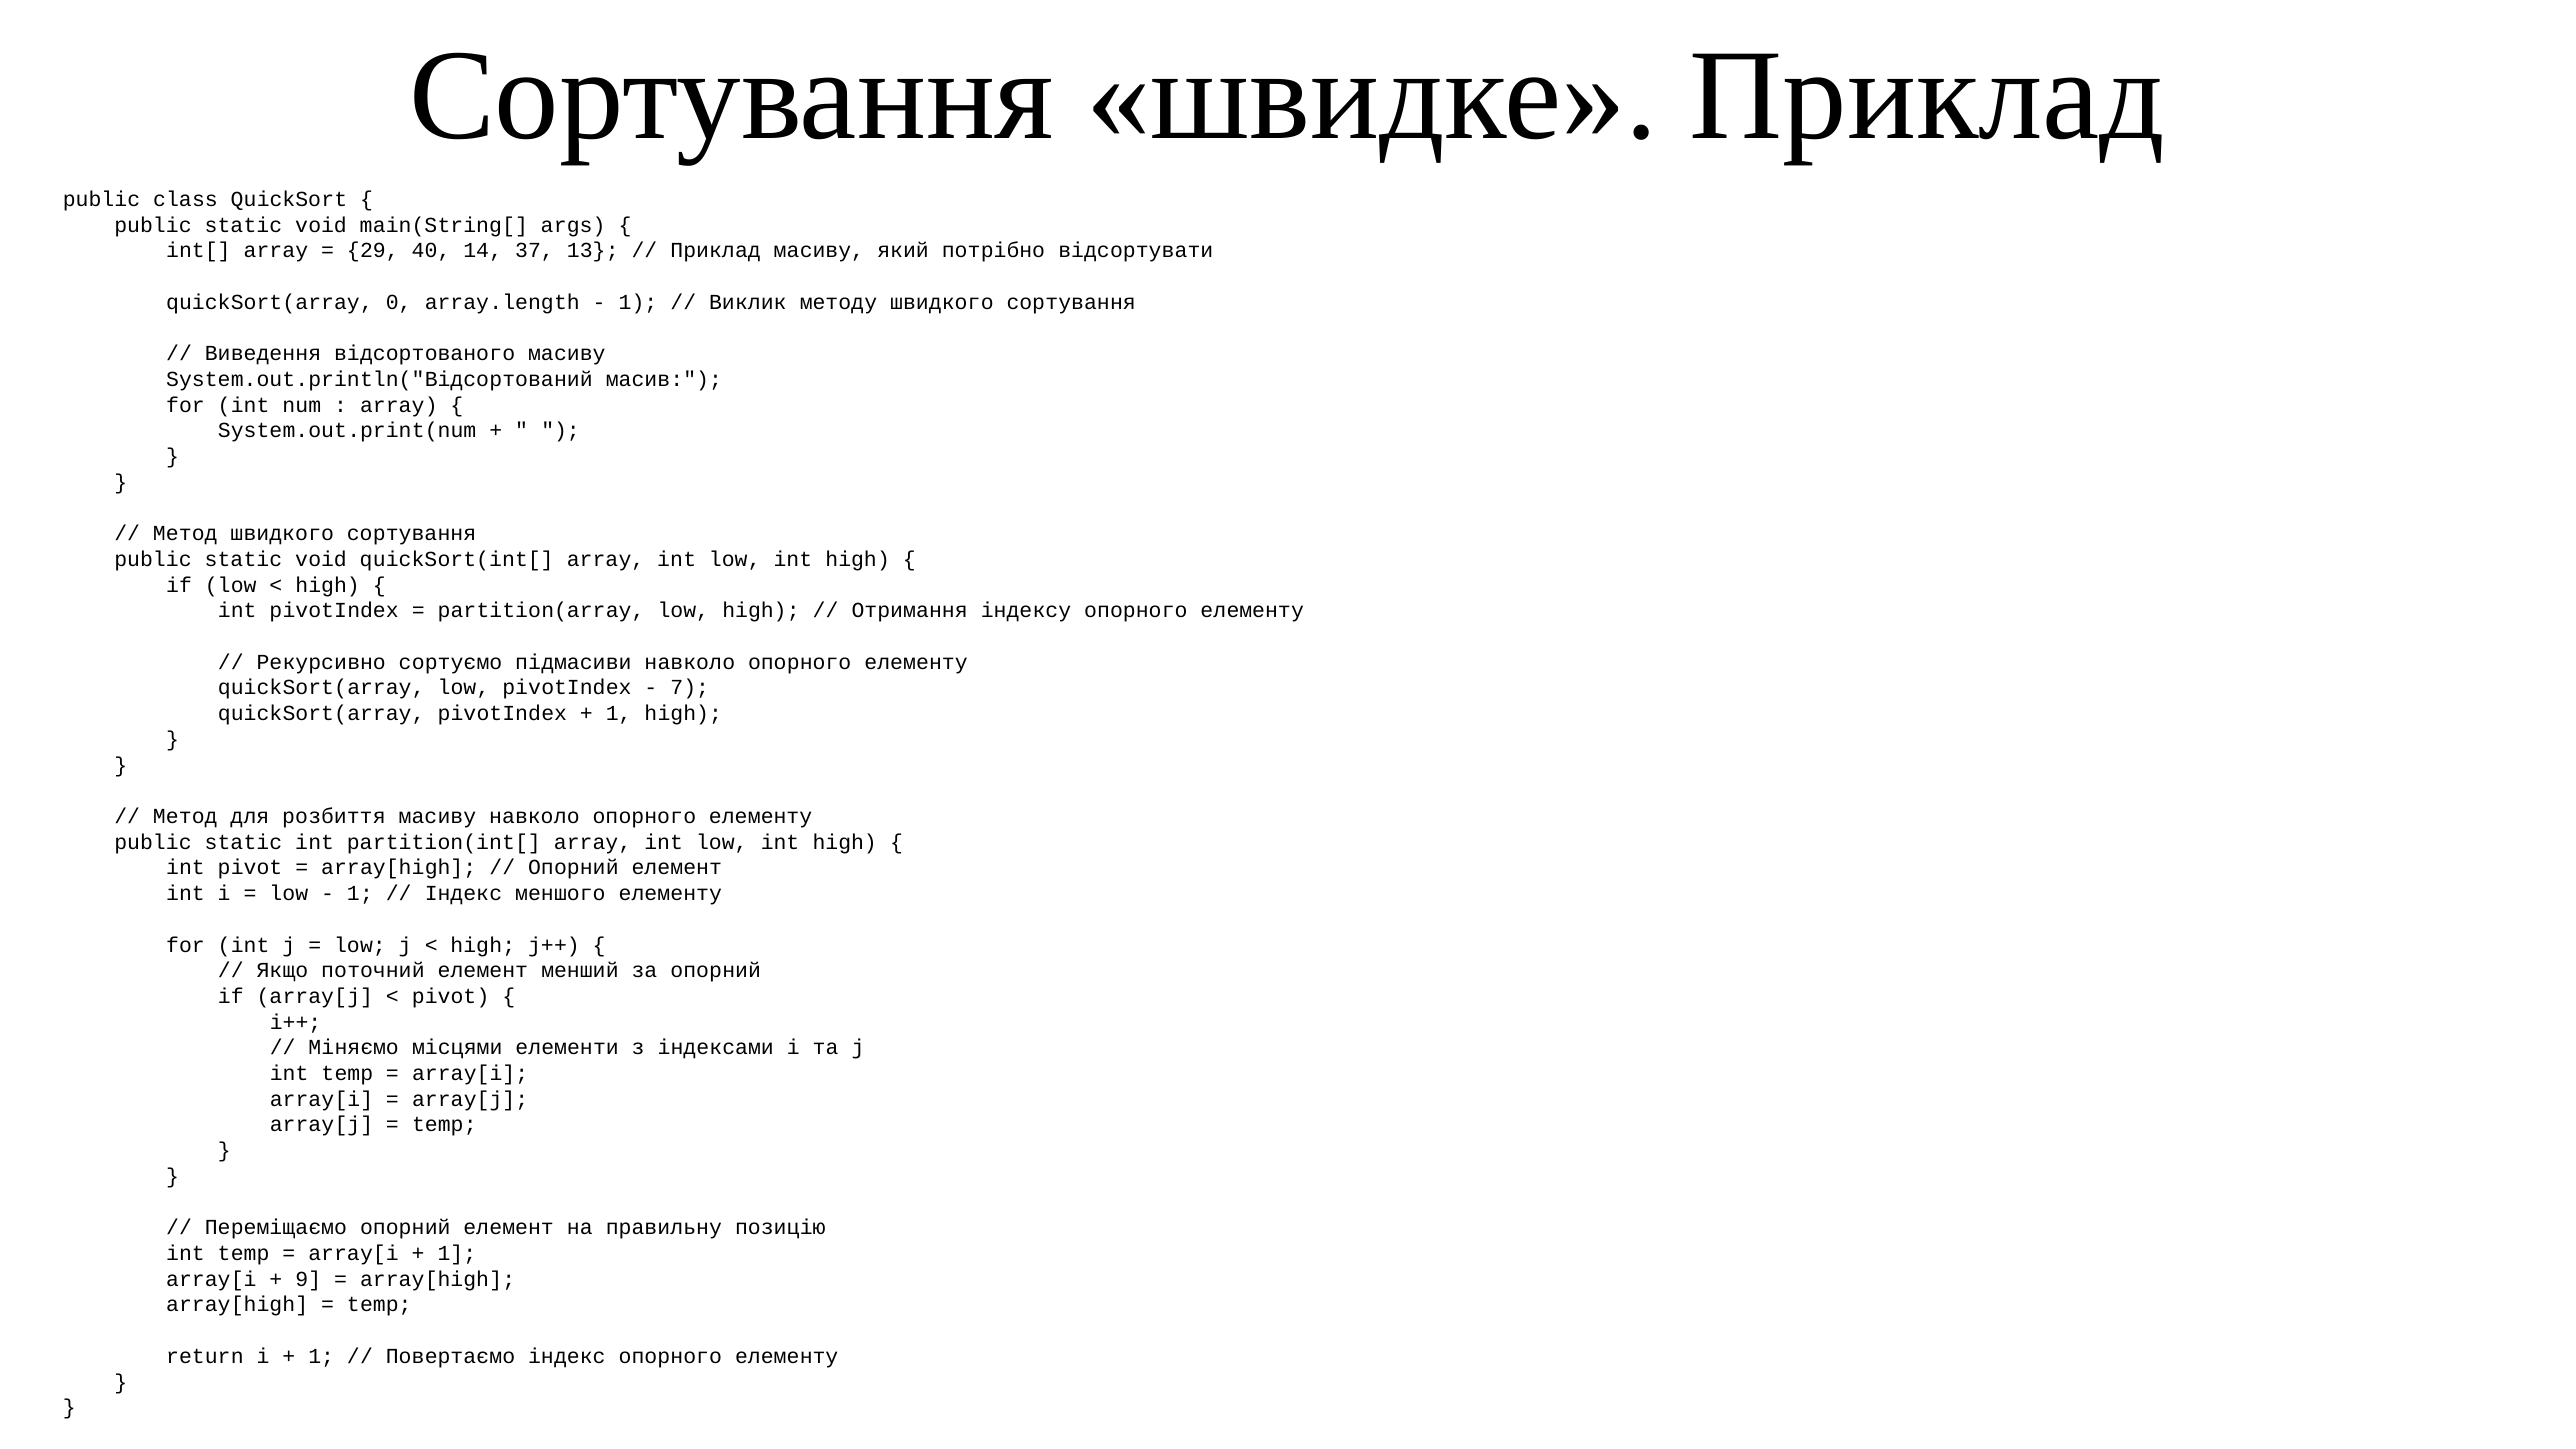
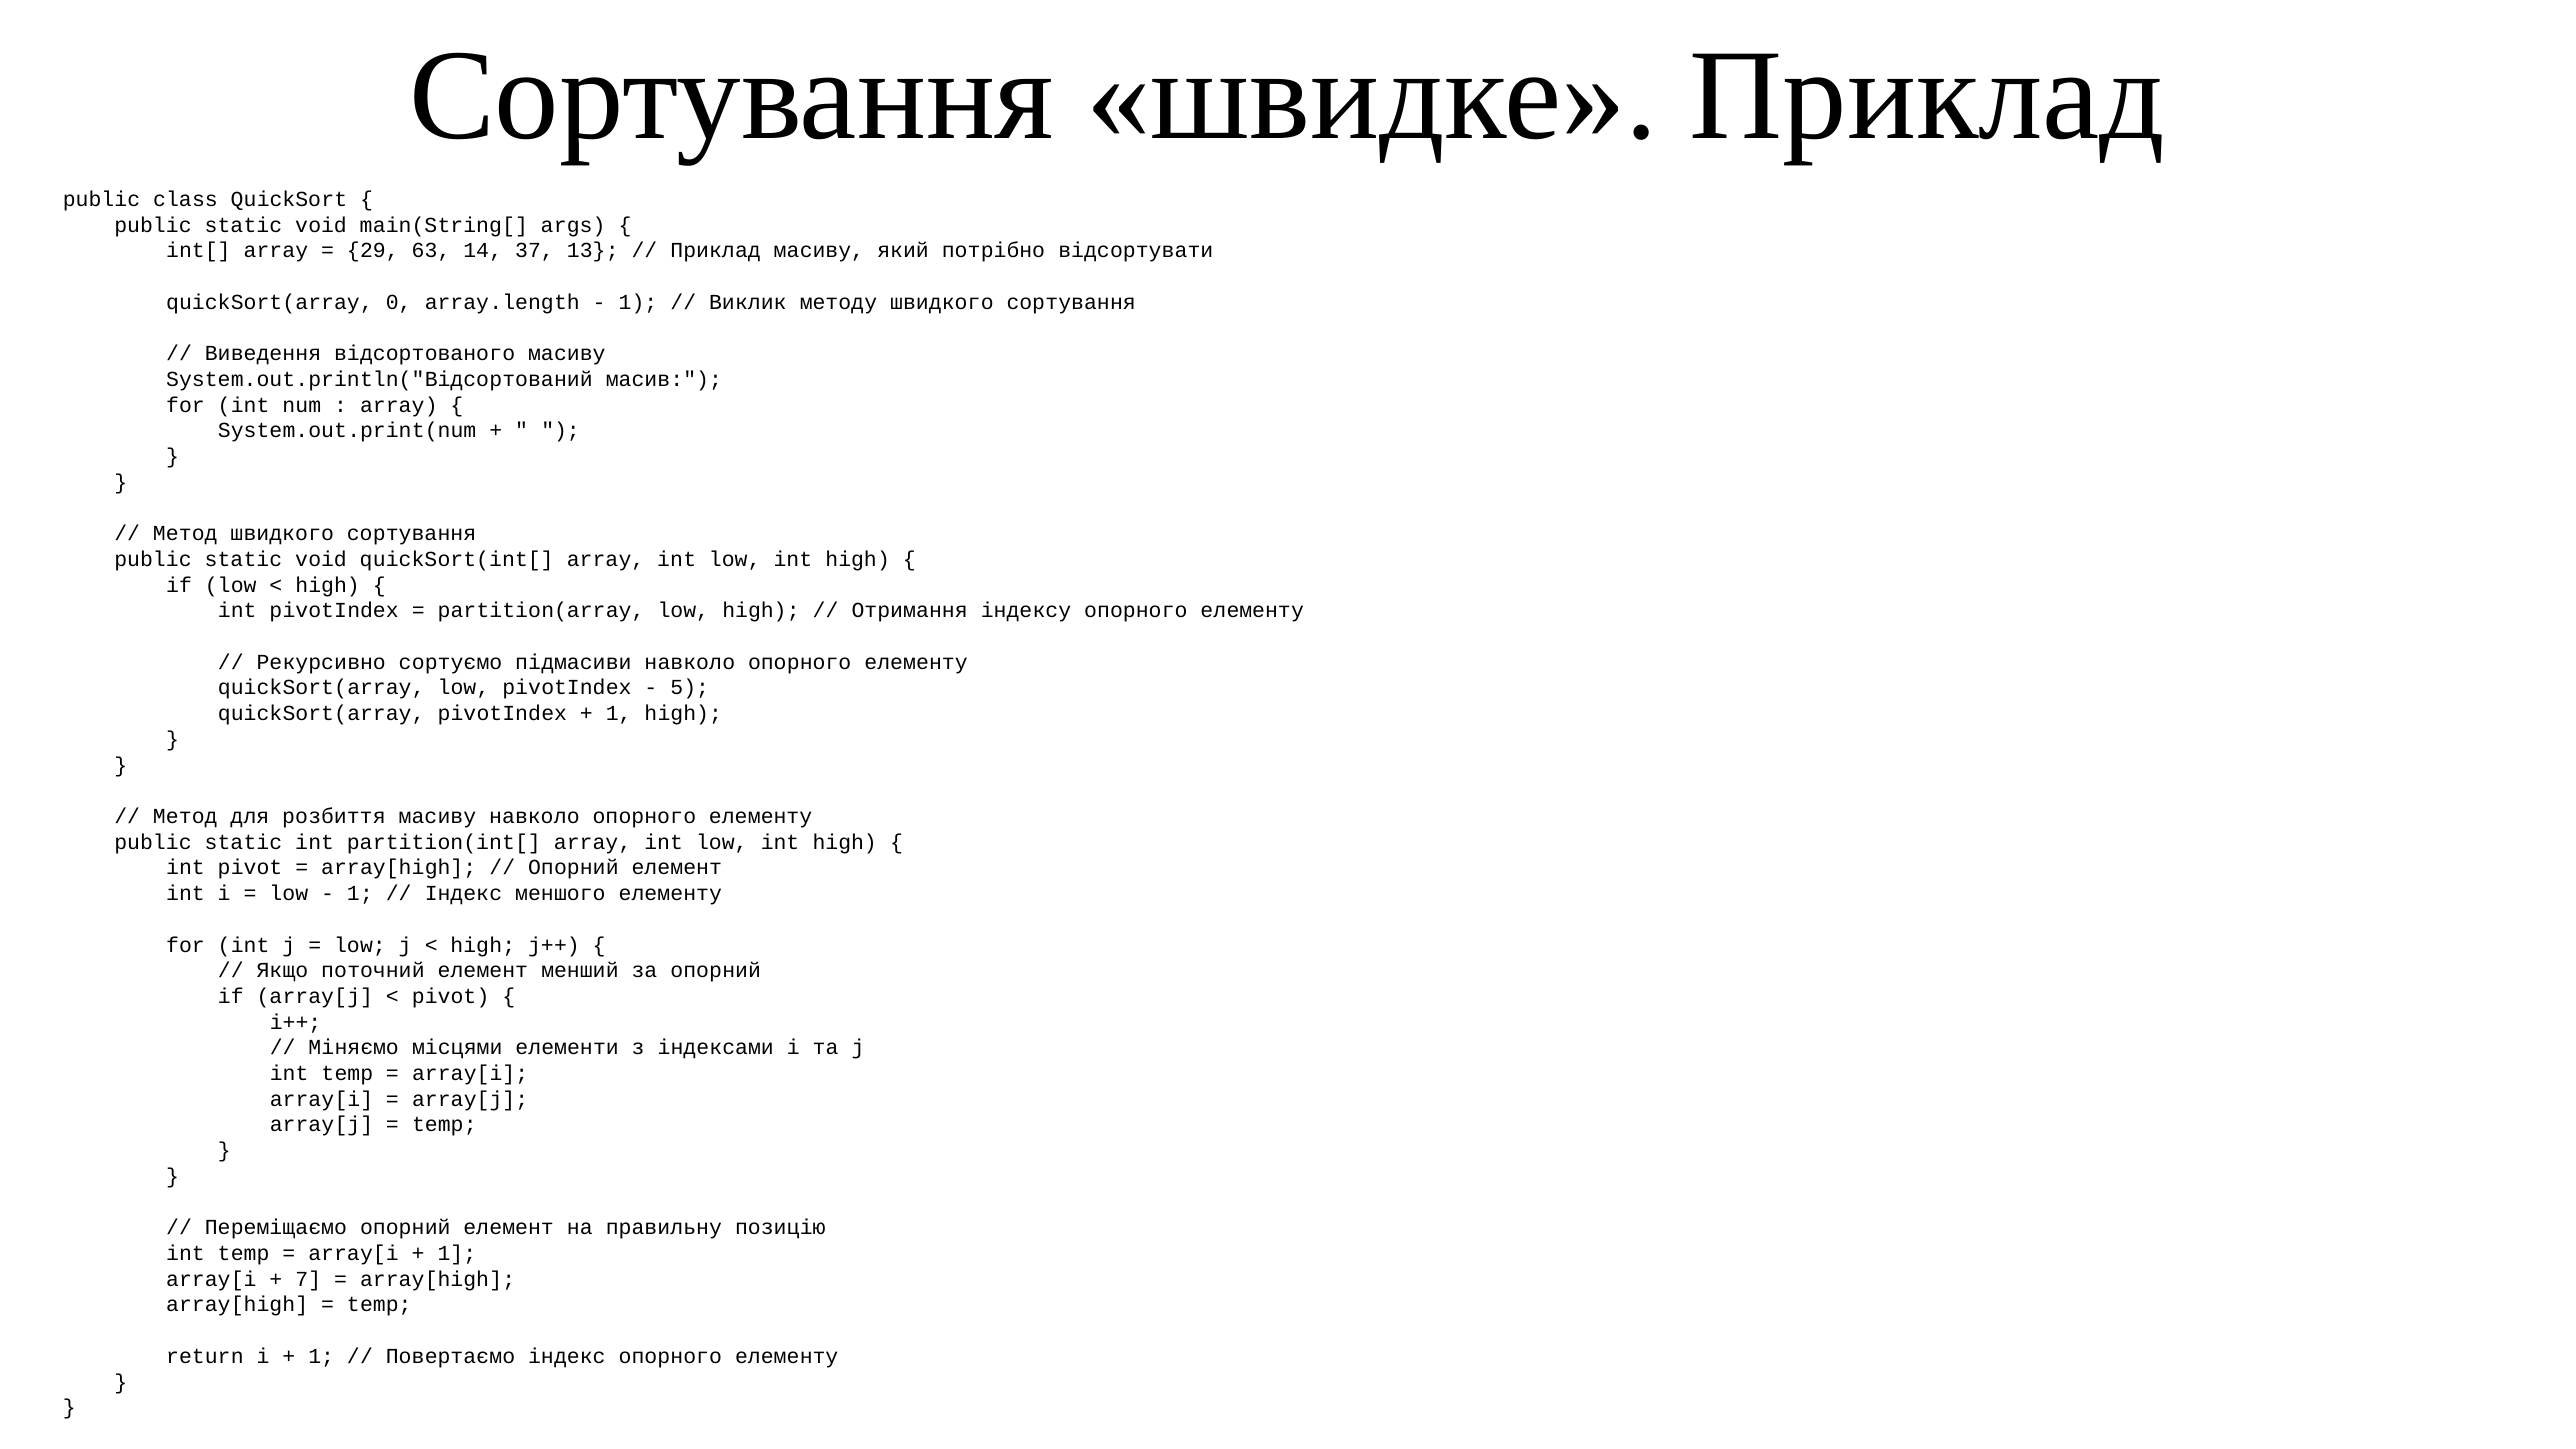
40: 40 -> 63 (431, 251)
7: 7 -> 5 (690, 688)
9: 9 -> 7 (308, 1279)
